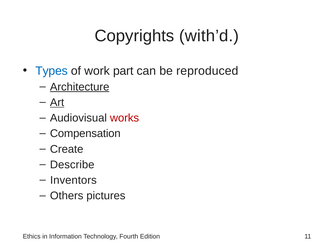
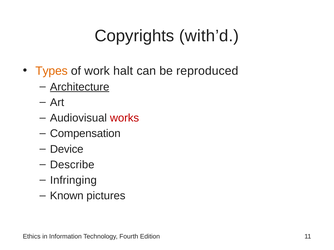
Types colour: blue -> orange (52, 71)
part: part -> halt (123, 71)
Art underline: present -> none (57, 103)
Create: Create -> Device (67, 149)
Inventors: Inventors -> Infringing (73, 181)
Others: Others -> Known (67, 196)
